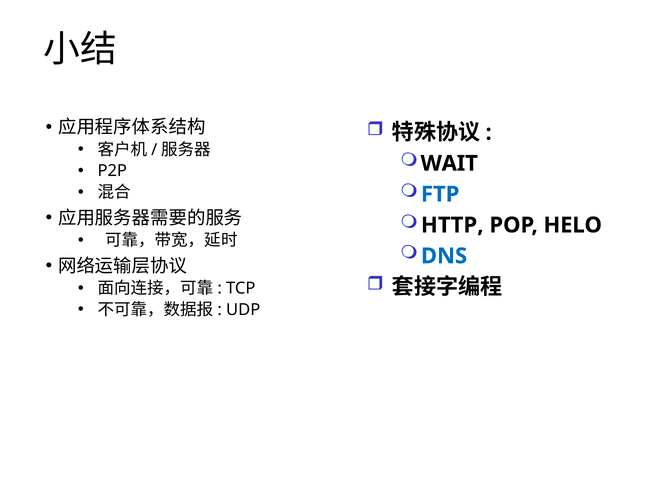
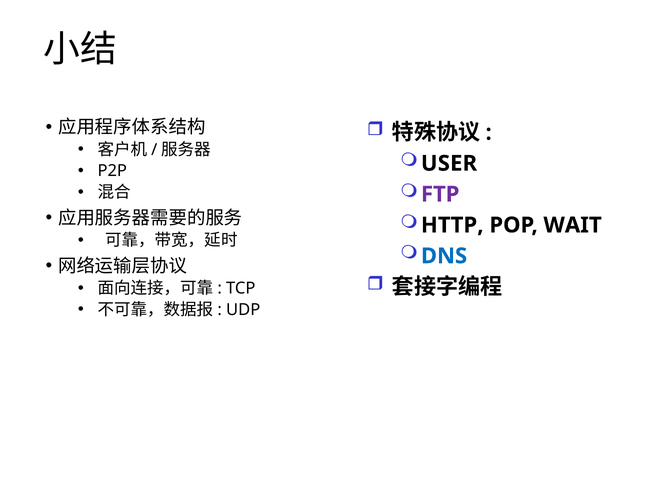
WAIT: WAIT -> USER (449, 164)
FTP colour: blue -> purple (440, 194)
HELO: HELO -> WAIT (573, 225)
